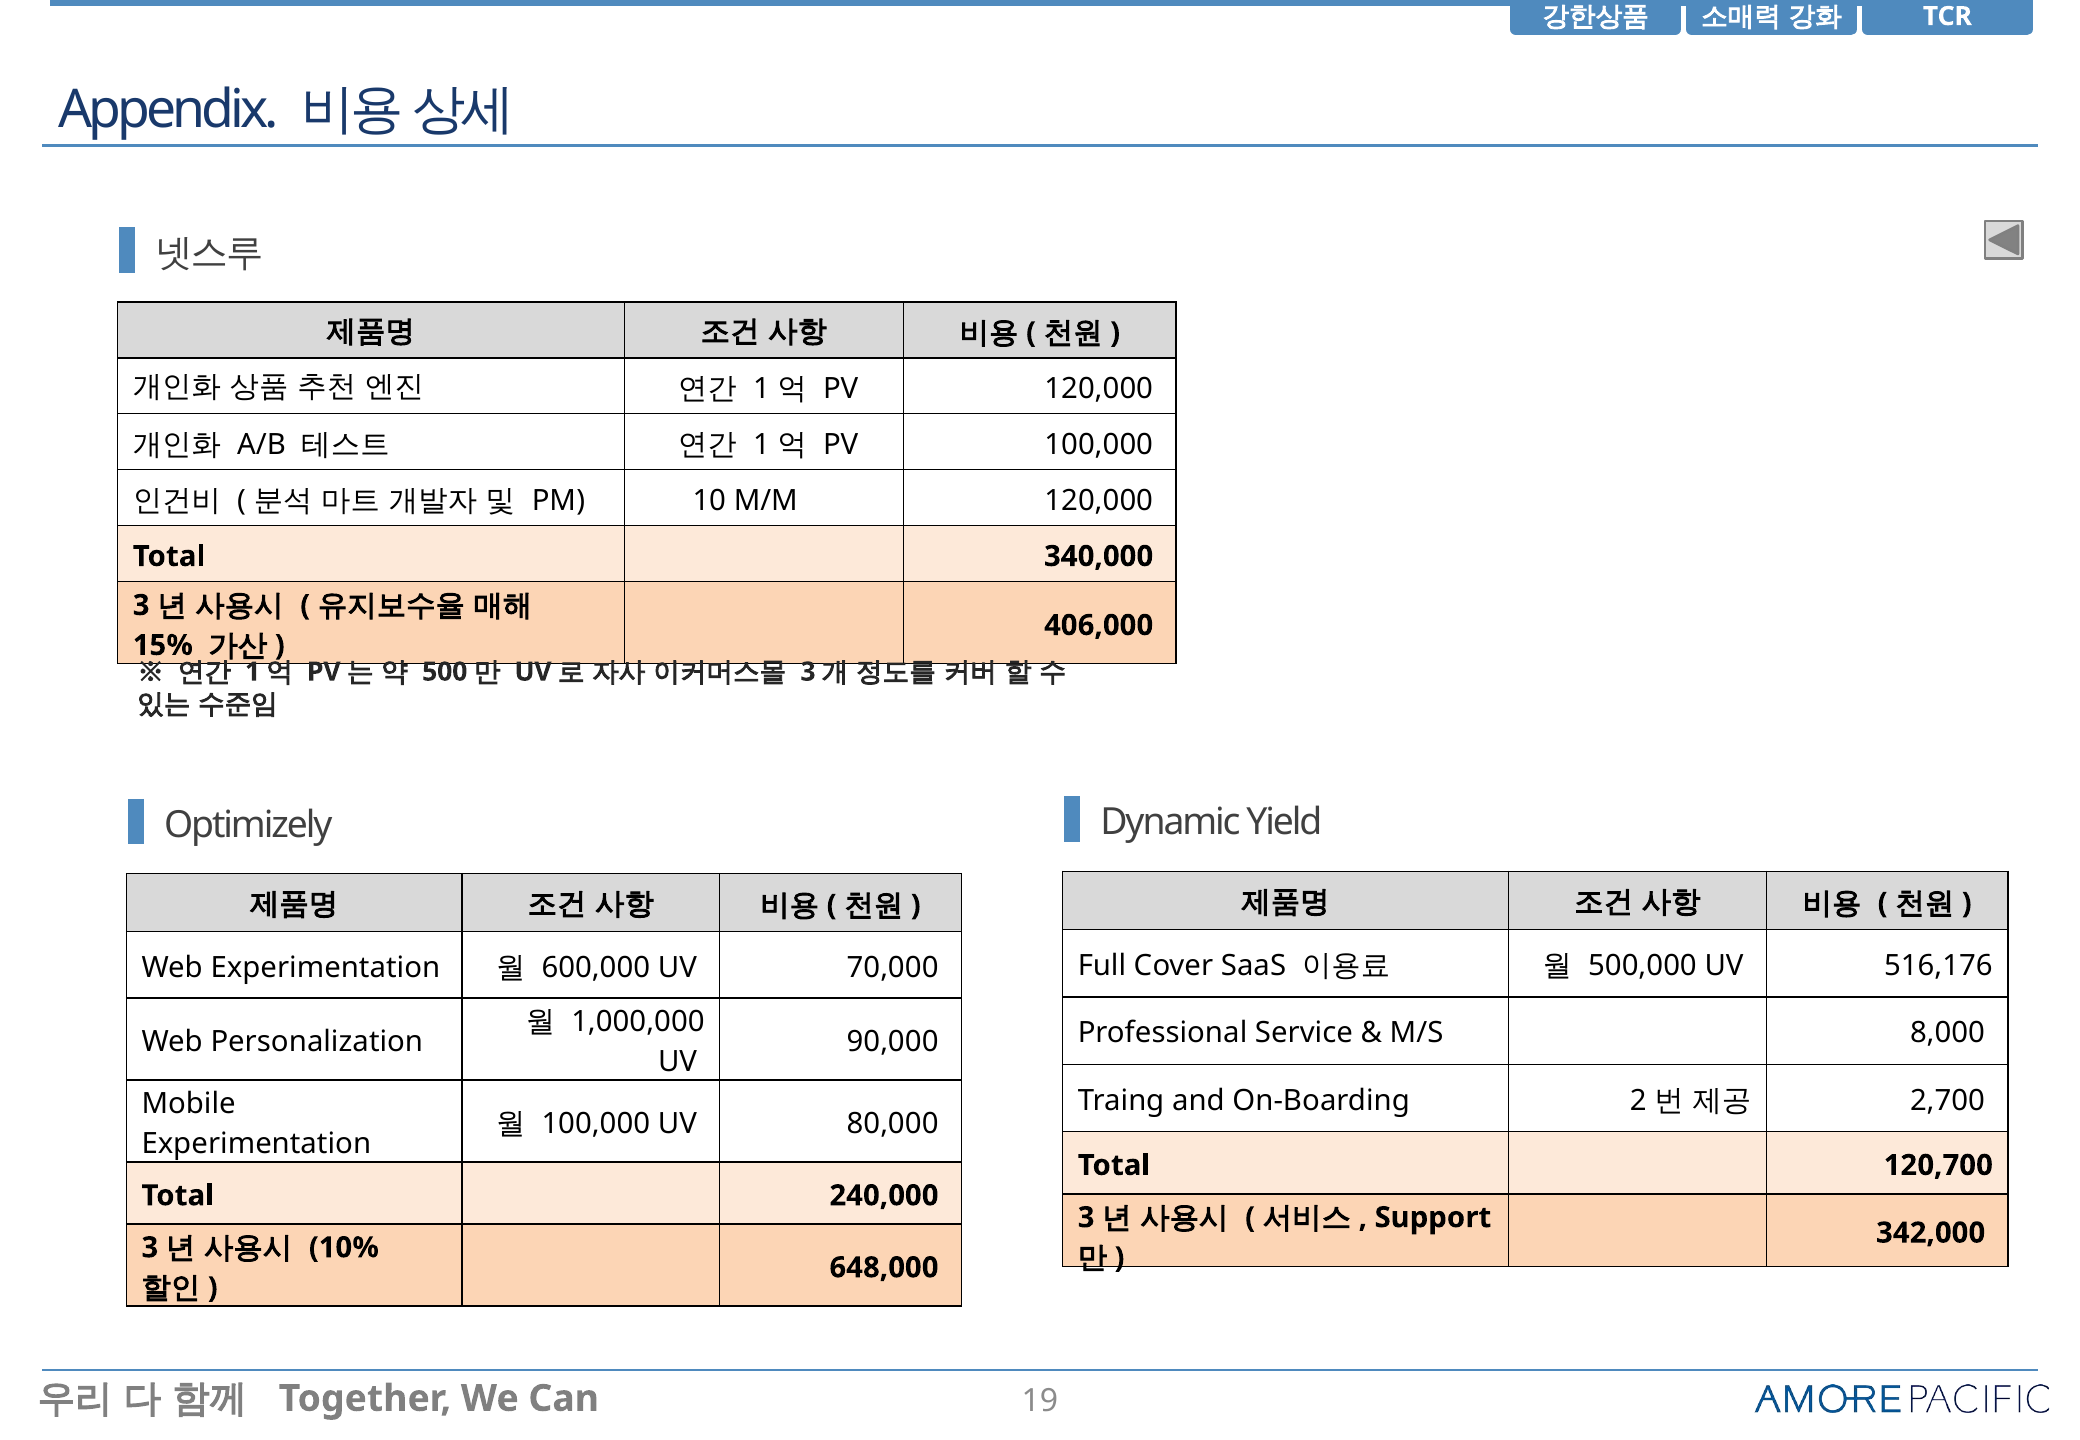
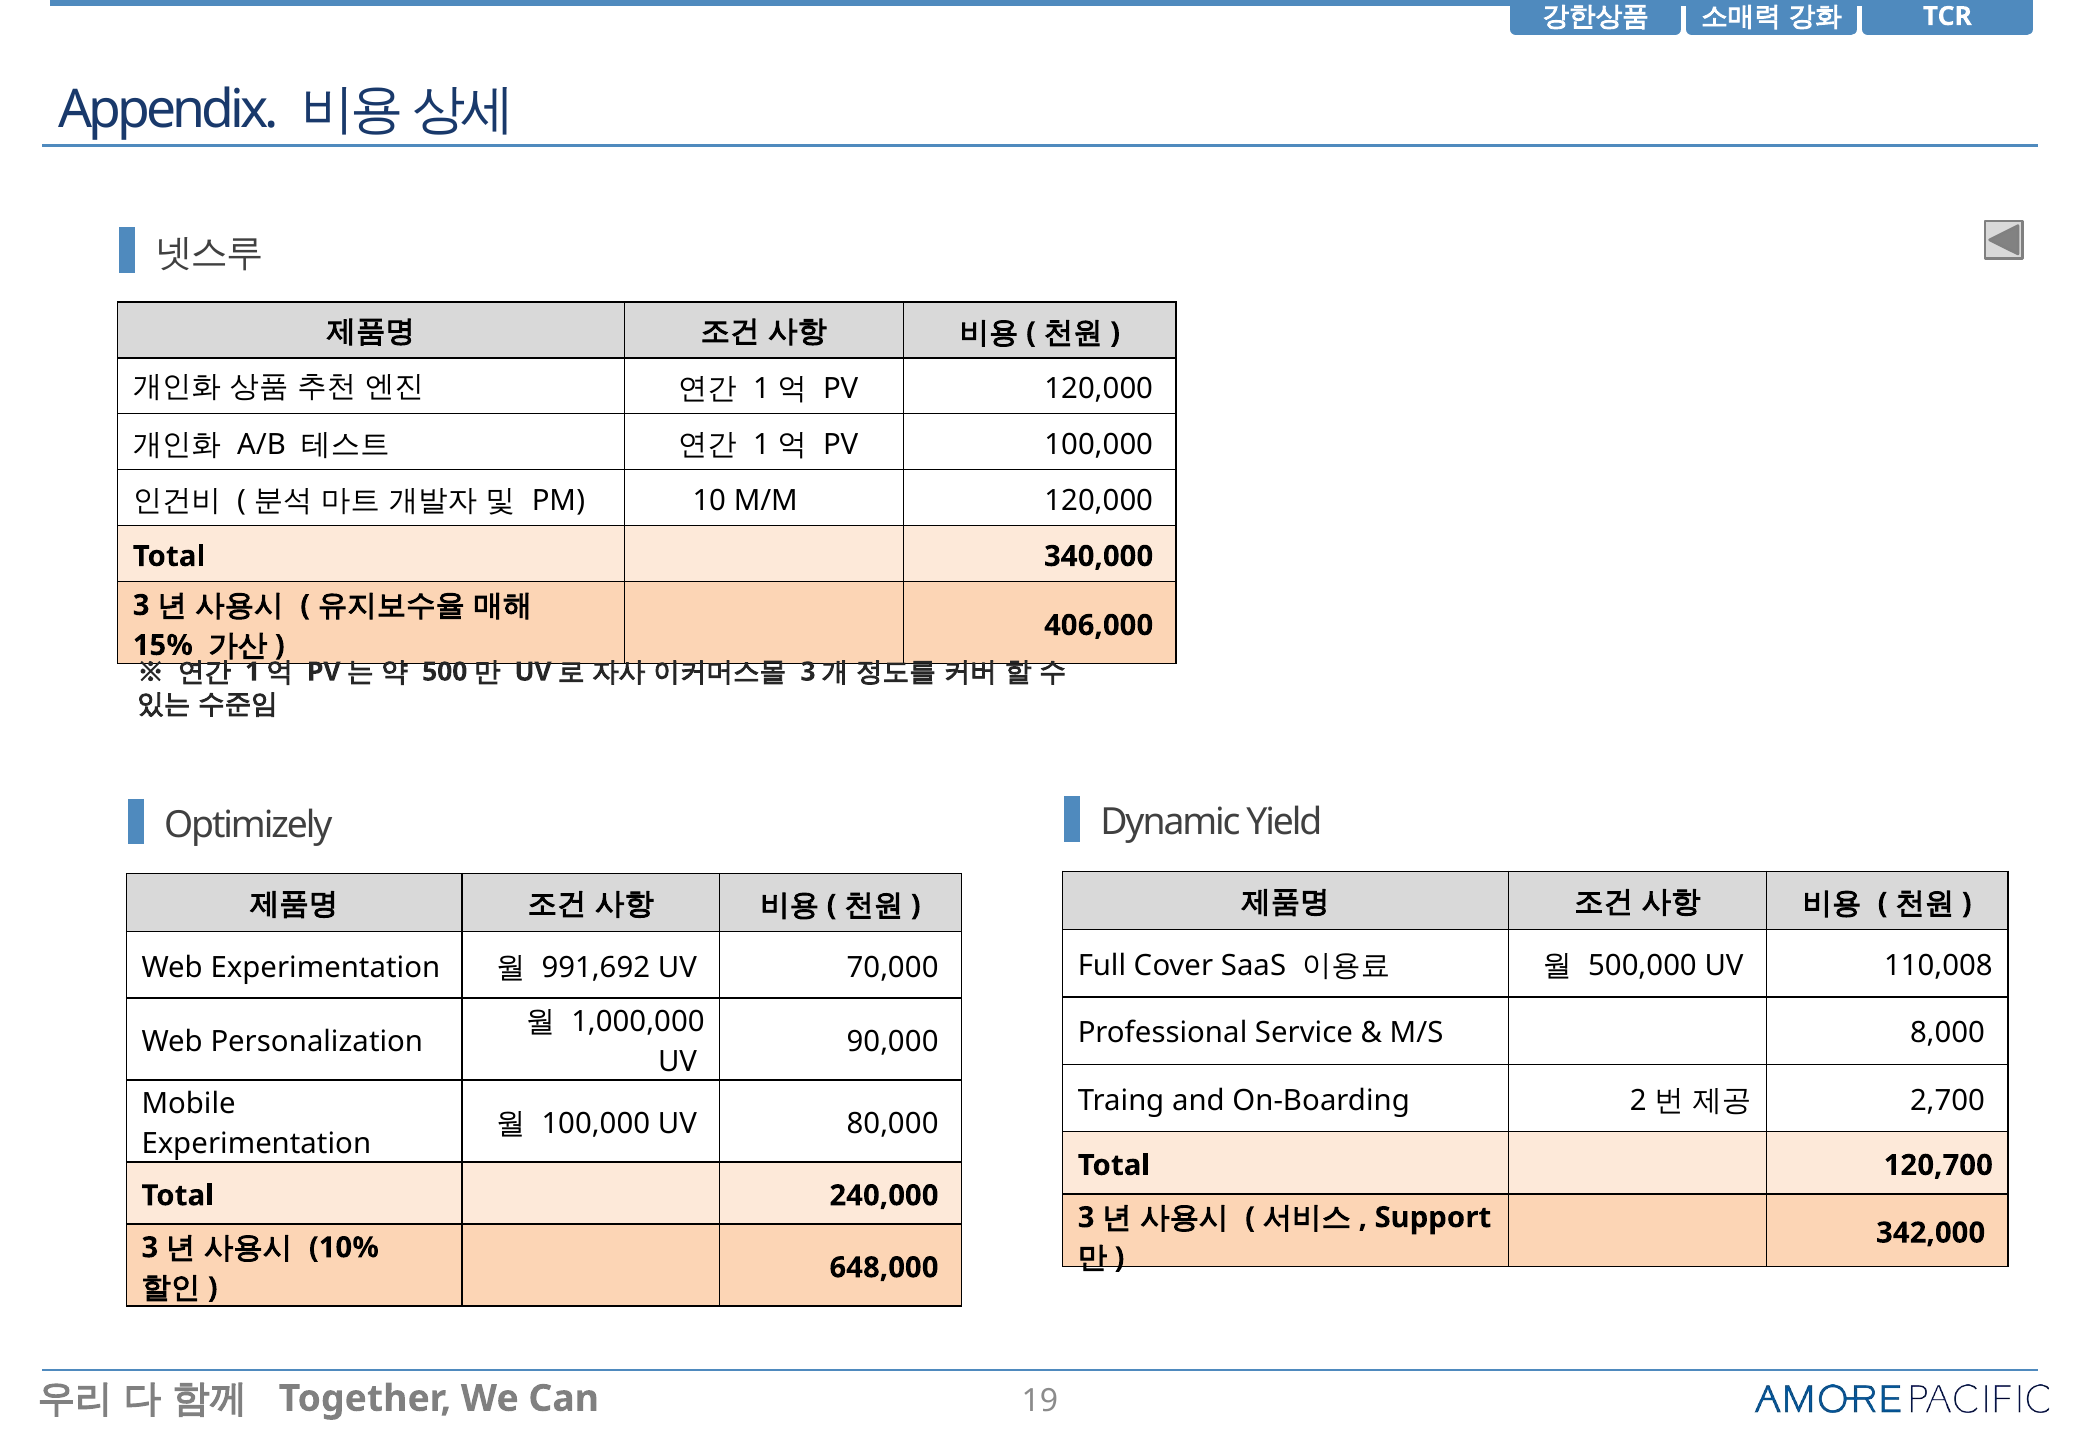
516,176: 516,176 -> 110,008 (1938, 966)
600,000: 600,000 -> 991,692 (596, 967)
